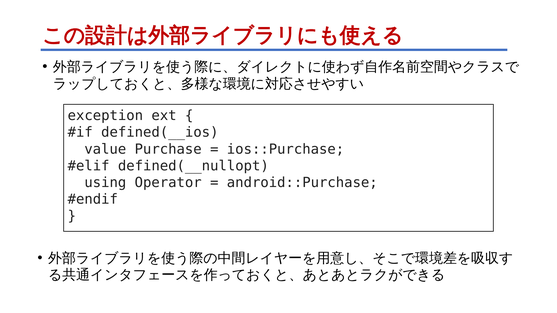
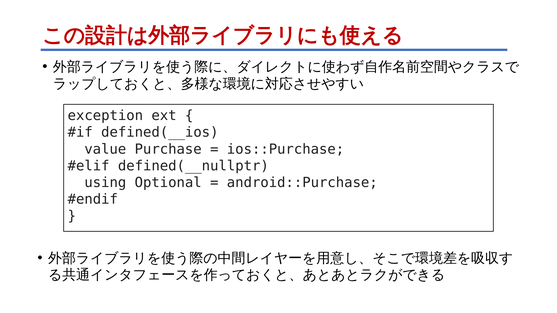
defined(__nullopt: defined(__nullopt -> defined(__nullptr (193, 166)
Operator: Operator -> Optional (168, 183)
